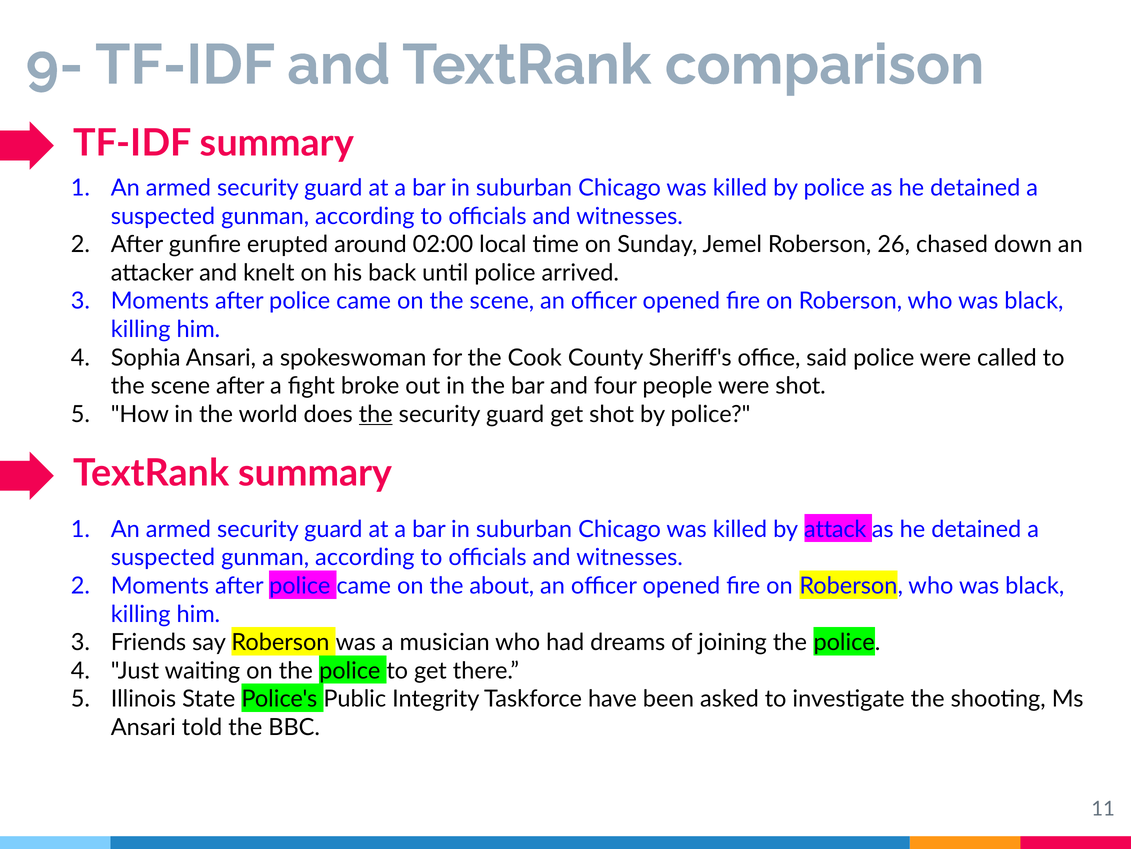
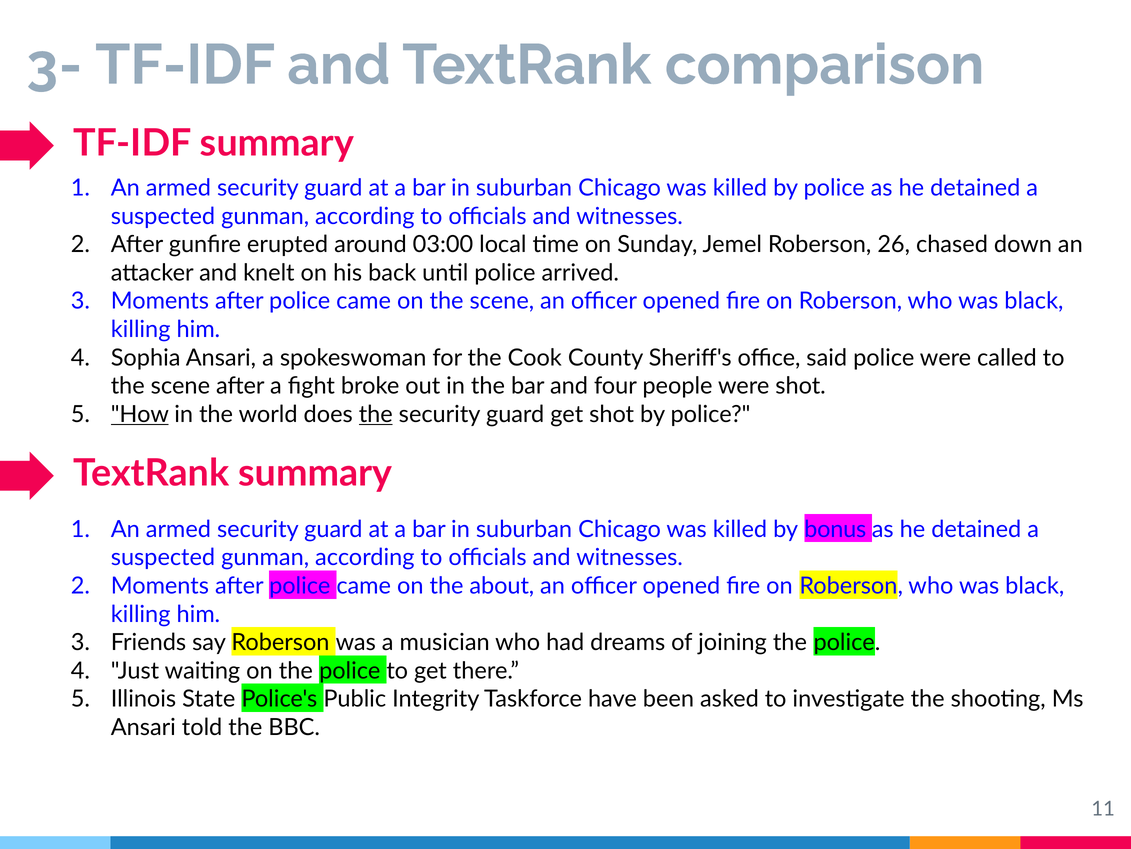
9-: 9- -> 3- (54, 65)
02:00: 02:00 -> 03:00 (443, 244)
How underline: none -> present (140, 414)
attack: attack -> bonus (835, 529)
